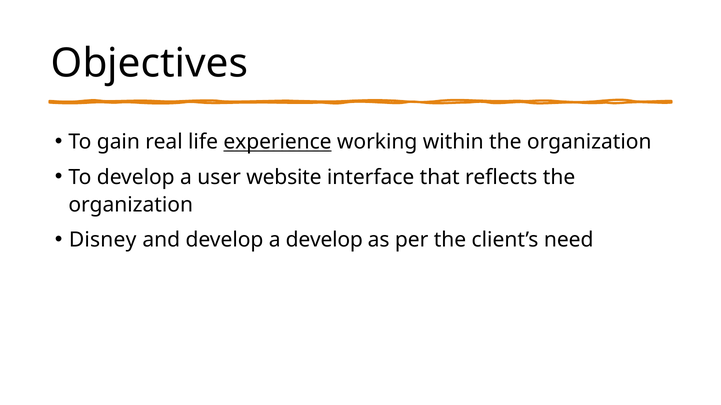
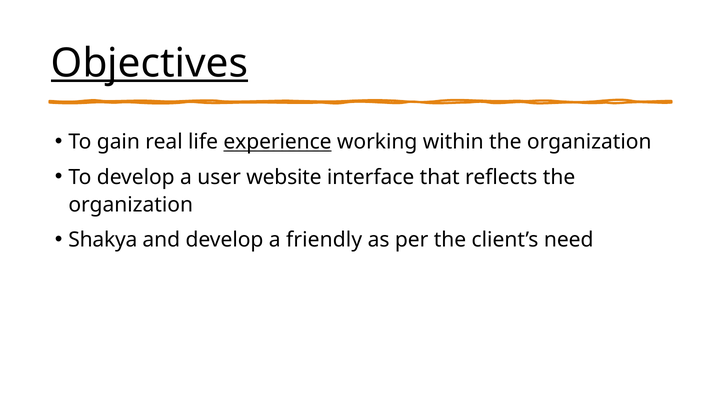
Objectives underline: none -> present (150, 64)
Disney: Disney -> Shakya (103, 240)
a develop: develop -> friendly (324, 240)
